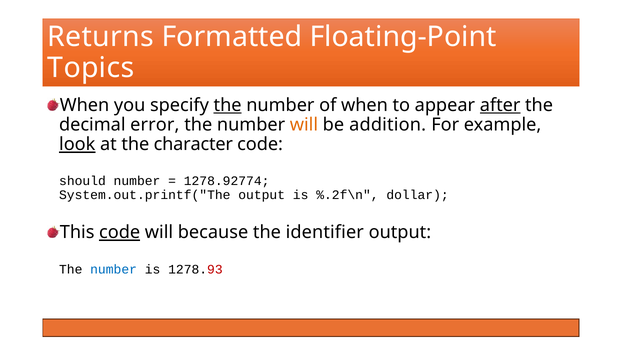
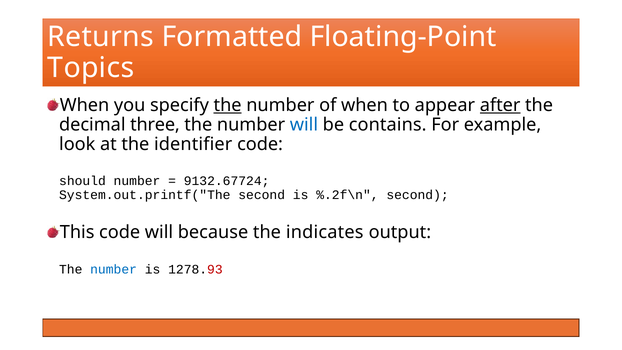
error: error -> three (155, 125)
will colour: orange -> blue (304, 125)
addition: addition -> contains (388, 125)
look underline: present -> none (77, 144)
character: character -> identifier (193, 144)
1278.92774: 1278.92774 -> 9132.67724 (227, 181)
System.out.printf("The output: output -> second (262, 195)
%.2f\n dollar: dollar -> second (418, 195)
code underline: present -> none (120, 232)
identifier: identifier -> indicates (325, 232)
